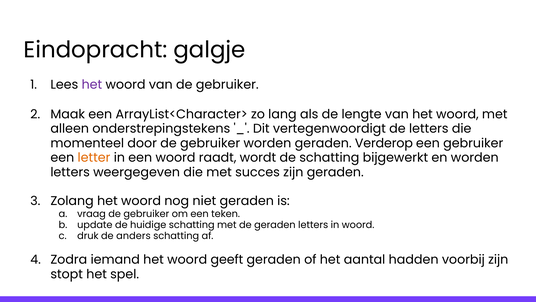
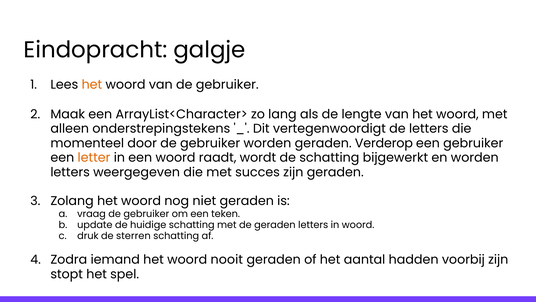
het colour: purple -> orange (92, 85)
anders: anders -> sterren (133, 236)
geeft: geeft -> nooit (227, 259)
